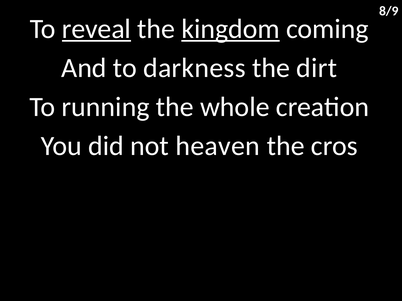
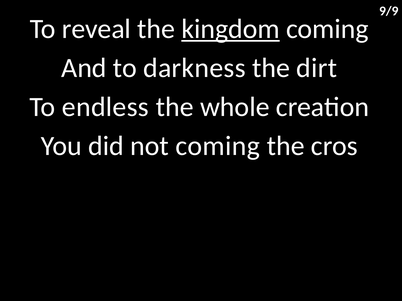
8/9: 8/9 -> 9/9 (389, 11)
reveal underline: present -> none (96, 29)
running: running -> endless (105, 107)
not heaven: heaven -> coming (218, 146)
